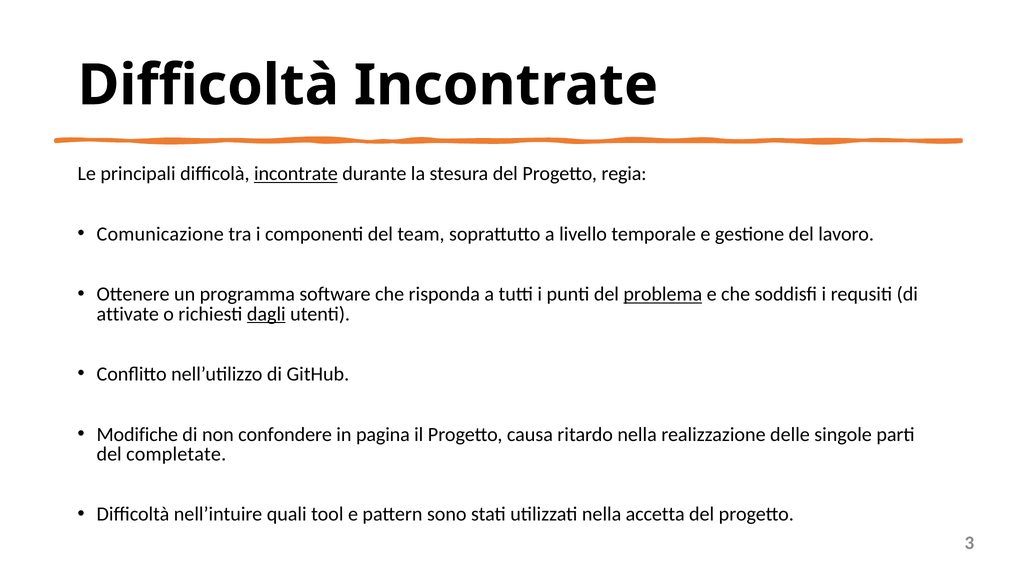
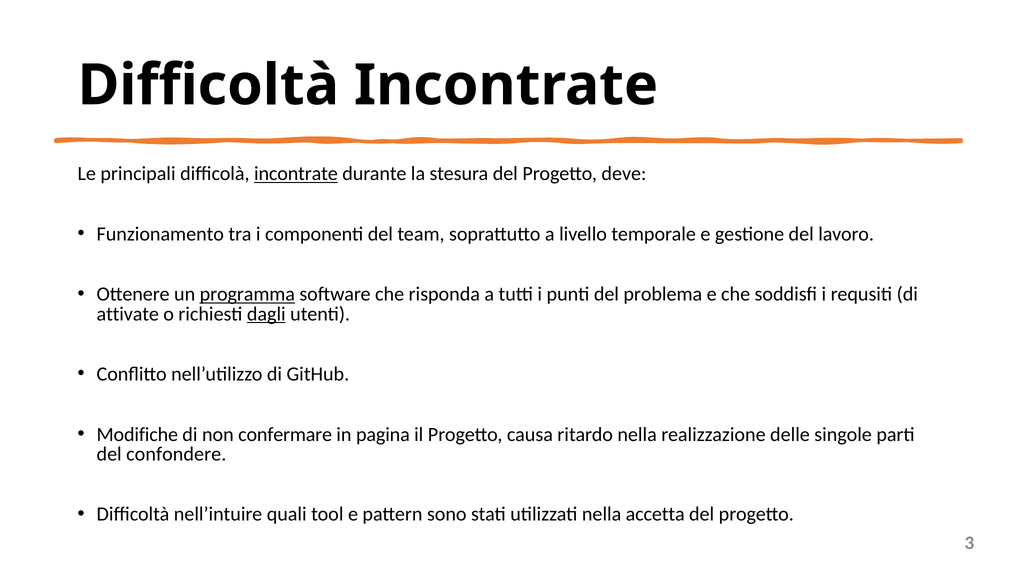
regia: regia -> deve (624, 174)
Comunicazione: Comunicazione -> Funzionamento (160, 234)
programma underline: none -> present (247, 294)
problema underline: present -> none (663, 294)
confondere: confondere -> confermare (285, 434)
completate: completate -> confondere (176, 454)
